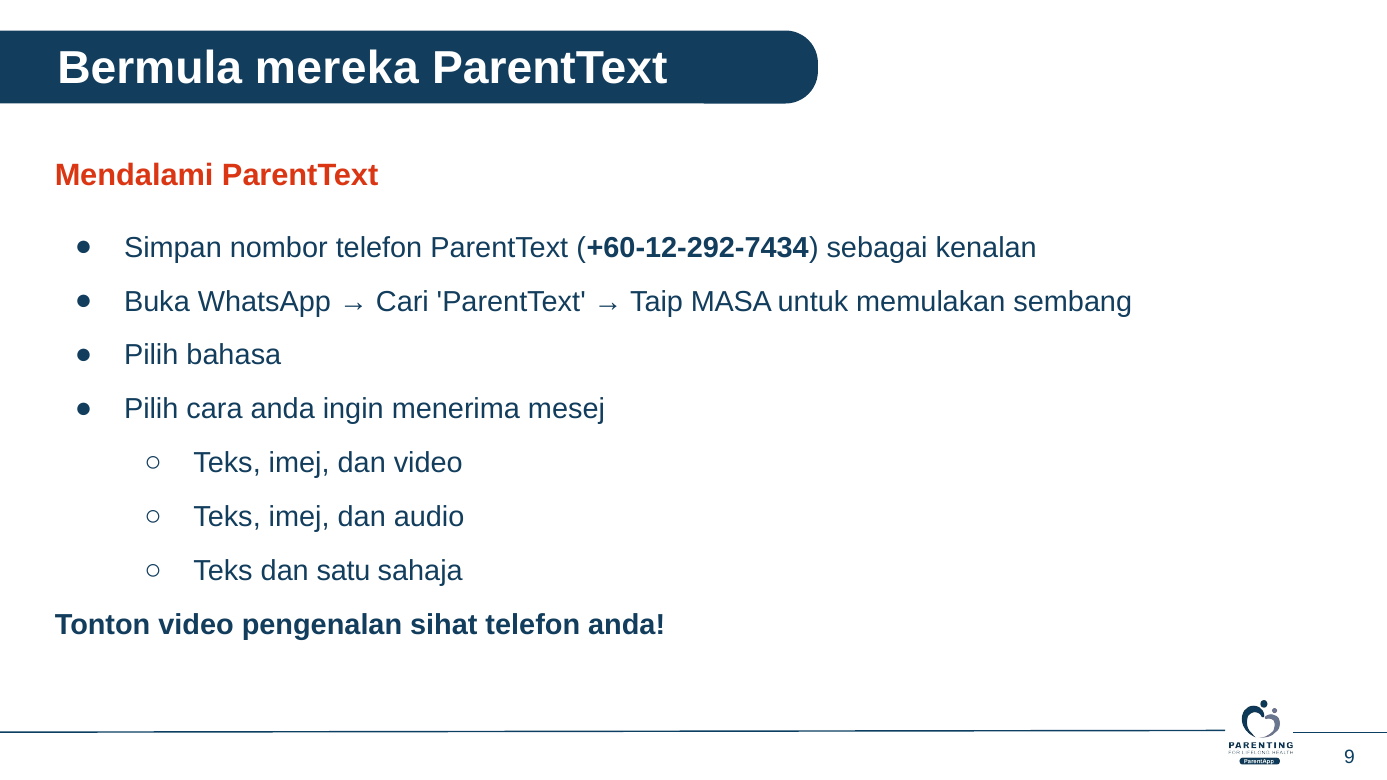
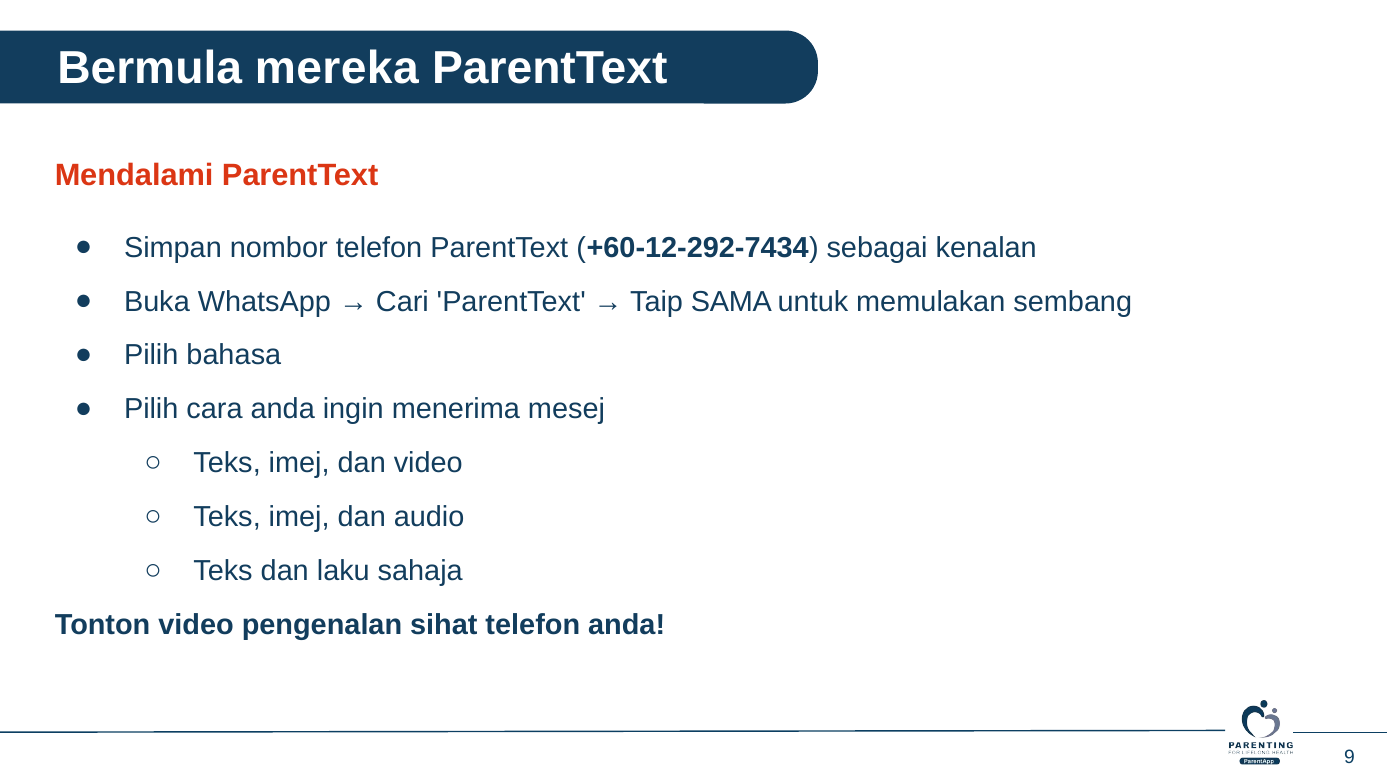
MASA: MASA -> SAMA (731, 302)
satu: satu -> laku (343, 571)
